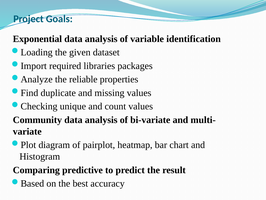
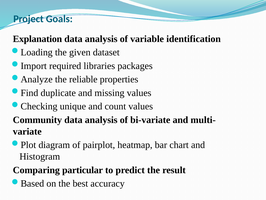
Exponential: Exponential -> Explanation (37, 39)
predictive: predictive -> particular (83, 170)
